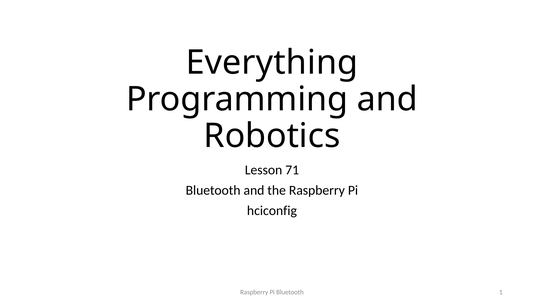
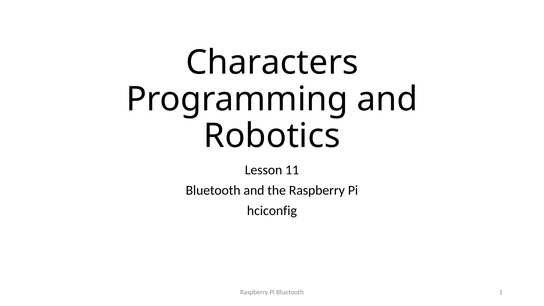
Everything: Everything -> Characters (272, 63)
71: 71 -> 11 (292, 170)
